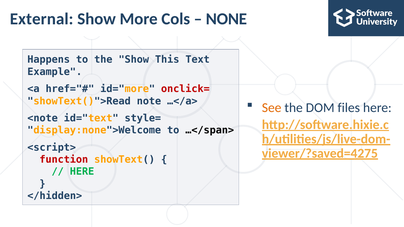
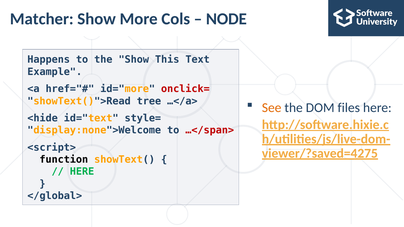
External: External -> Matcher (42, 19)
NONE: NONE -> NODE (226, 19)
note: note -> tree (149, 101)
<note: <note -> <hide (43, 118)
…</span> colour: black -> red (210, 130)
function colour: red -> black (64, 160)
</hidden>: </hidden> -> </global> (55, 196)
